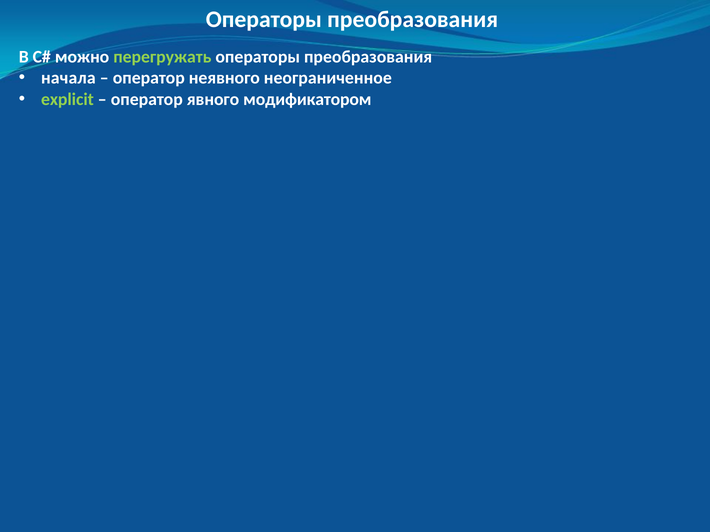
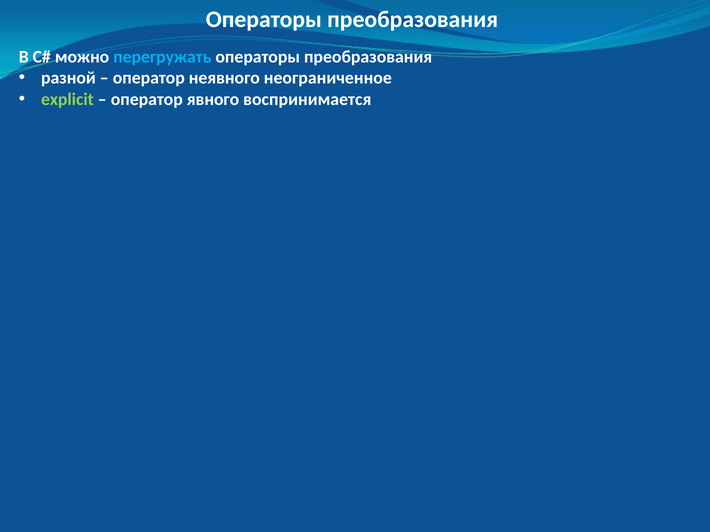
перегружать colour: light green -> light blue (162, 57)
начала: начала -> разной (68, 78)
модификатором: модификатором -> воспринимается (307, 99)
